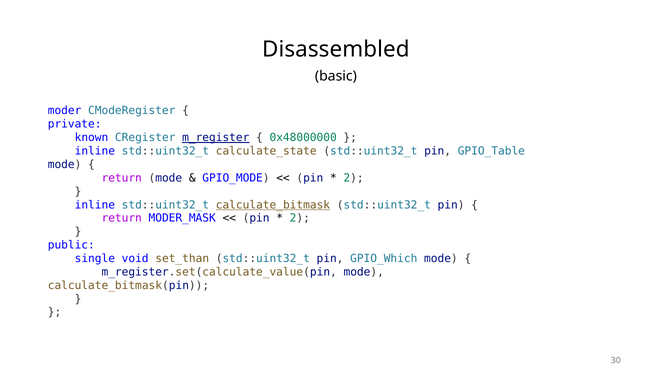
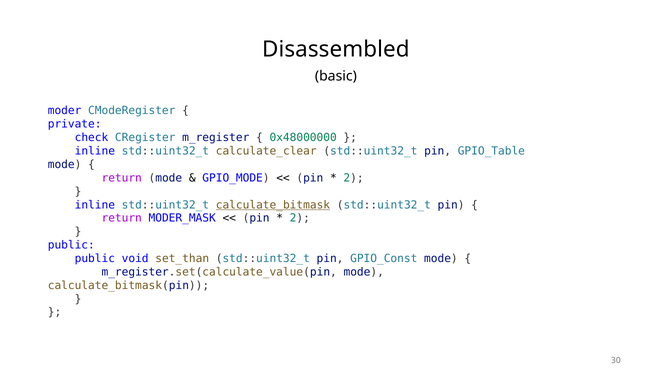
known: known -> check (91, 138)
m_register underline: present -> none (216, 138)
calculate_state: calculate_state -> calculate_clear (266, 151)
single: single -> public (95, 259)
GPIO_Which: GPIO_Which -> GPIO_Const (384, 259)
